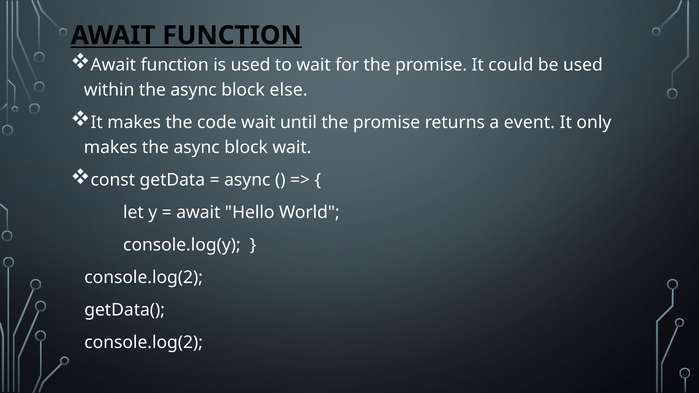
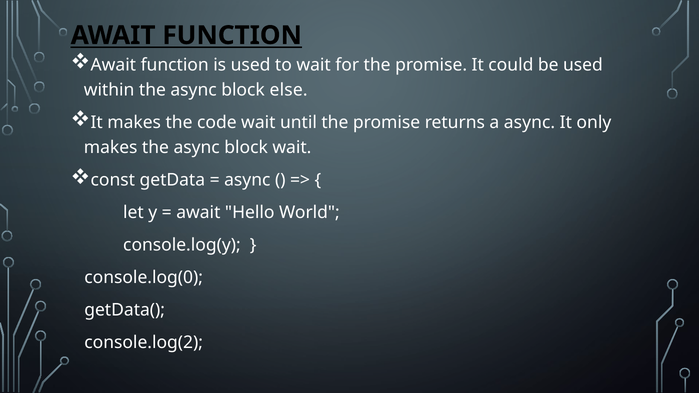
a event: event -> async (529, 123)
console.log(2: console.log(2 -> console.log(0 (144, 278)
